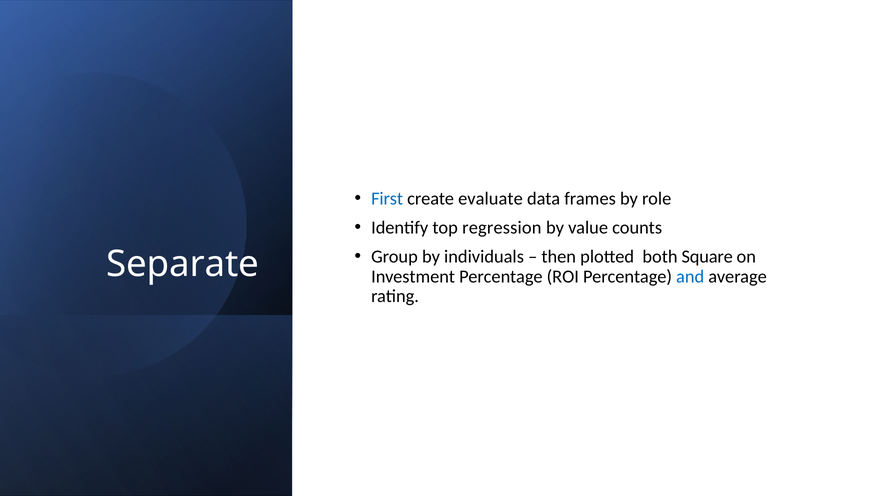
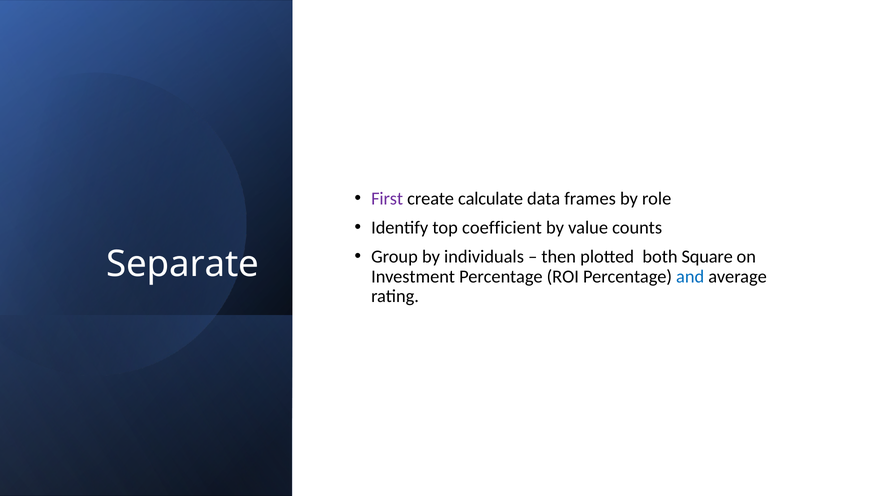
First colour: blue -> purple (387, 199)
evaluate: evaluate -> calculate (491, 199)
regression: regression -> coefficient (502, 228)
